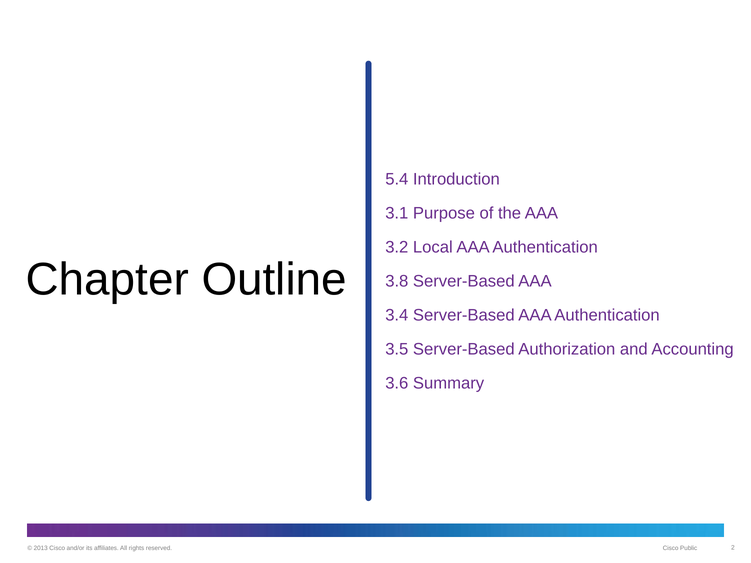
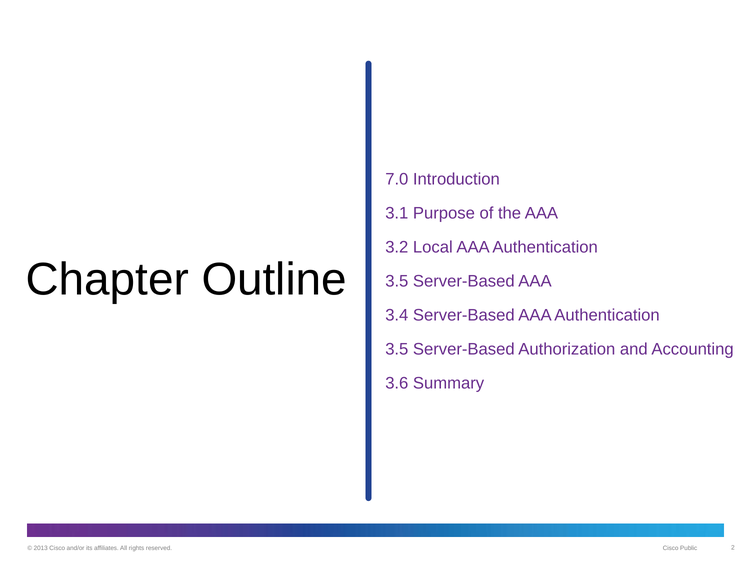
5.4: 5.4 -> 7.0 (397, 179)
3.8: 3.8 -> 3.5 (397, 281)
